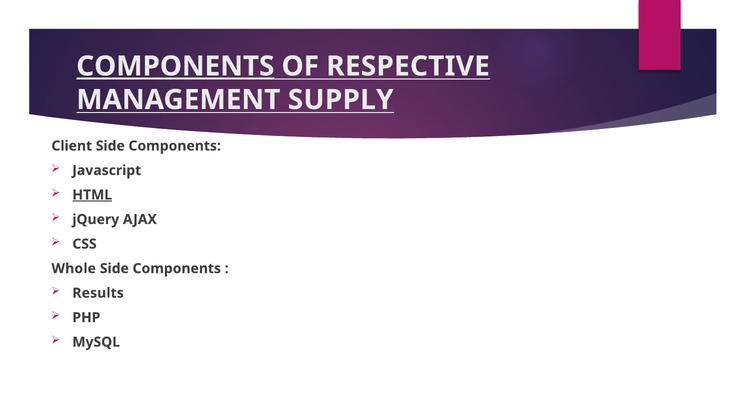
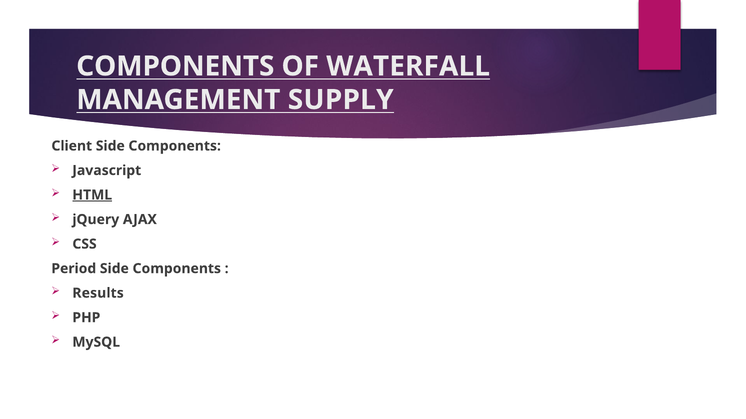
COMPONENTS underline: present -> none (175, 66)
RESPECTIVE: RESPECTIVE -> WATERFALL (408, 66)
Whole: Whole -> Period (74, 269)
